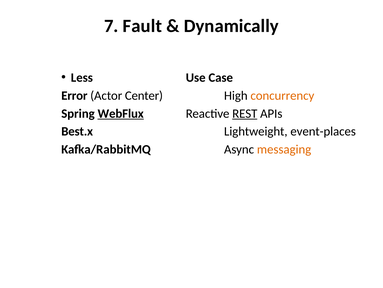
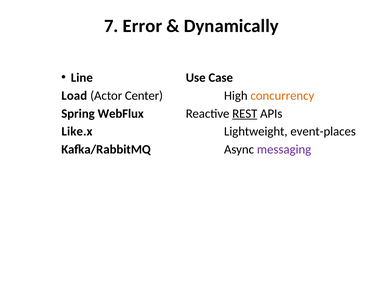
Fault: Fault -> Error (142, 26)
Less: Less -> Line (82, 77)
Error: Error -> Load (74, 95)
WebFlux underline: present -> none (121, 113)
Best.x: Best.x -> Like.x (77, 131)
messaging colour: orange -> purple (284, 149)
